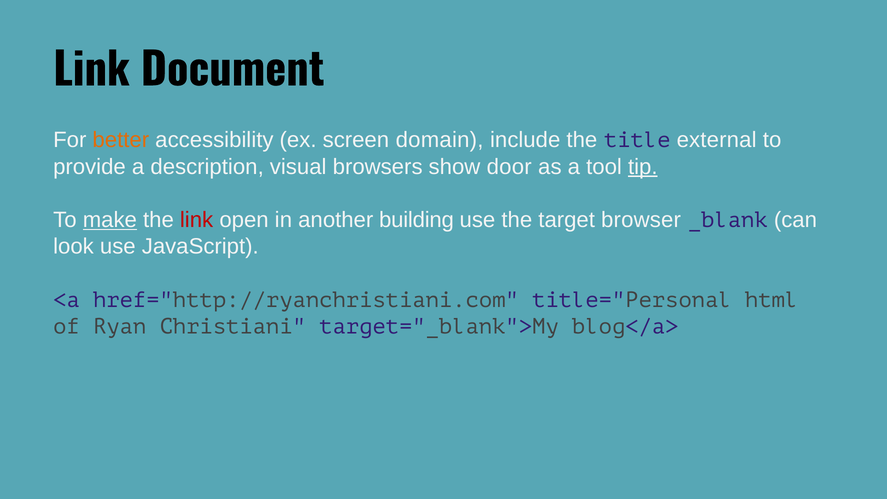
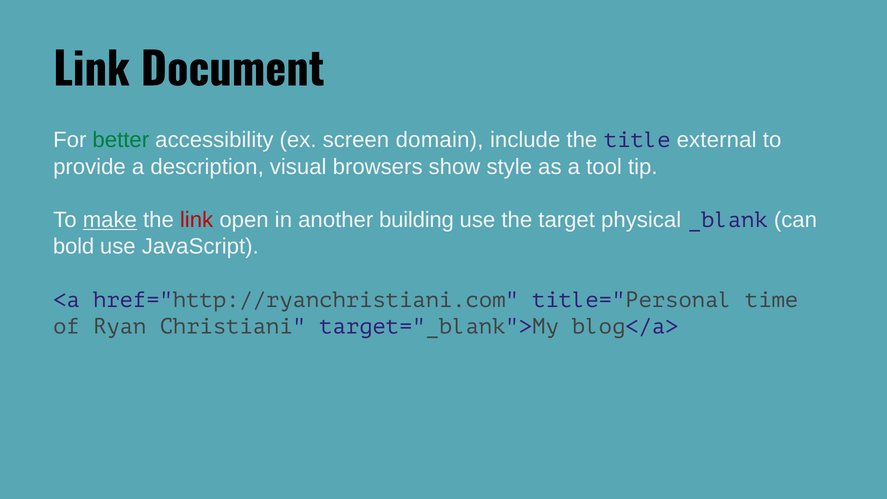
better colour: orange -> green (121, 140)
door: door -> style (509, 167)
tip underline: present -> none (643, 167)
browser: browser -> physical (641, 220)
look: look -> bold (74, 247)
html: html -> time (772, 300)
